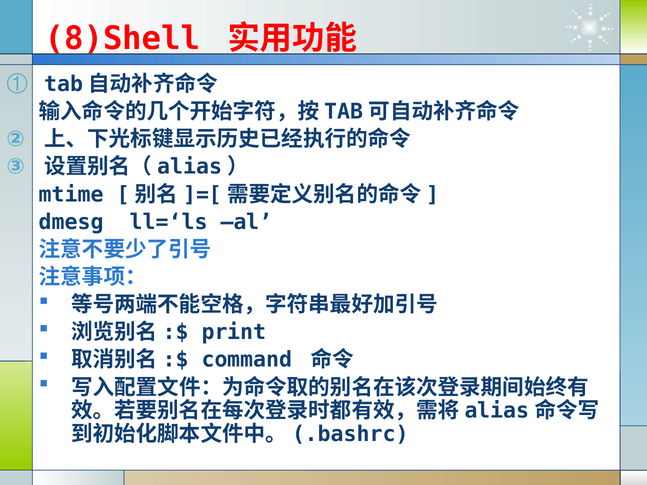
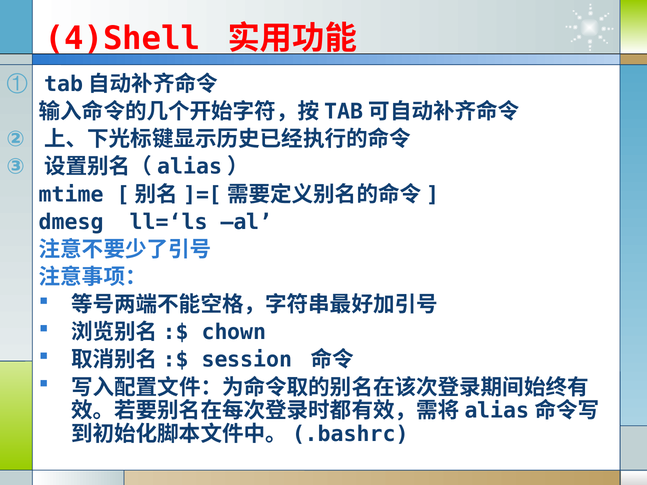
8)Shell: 8)Shell -> 4)Shell (122, 39)
print: print -> chown (234, 332)
command: command -> session (247, 360)
